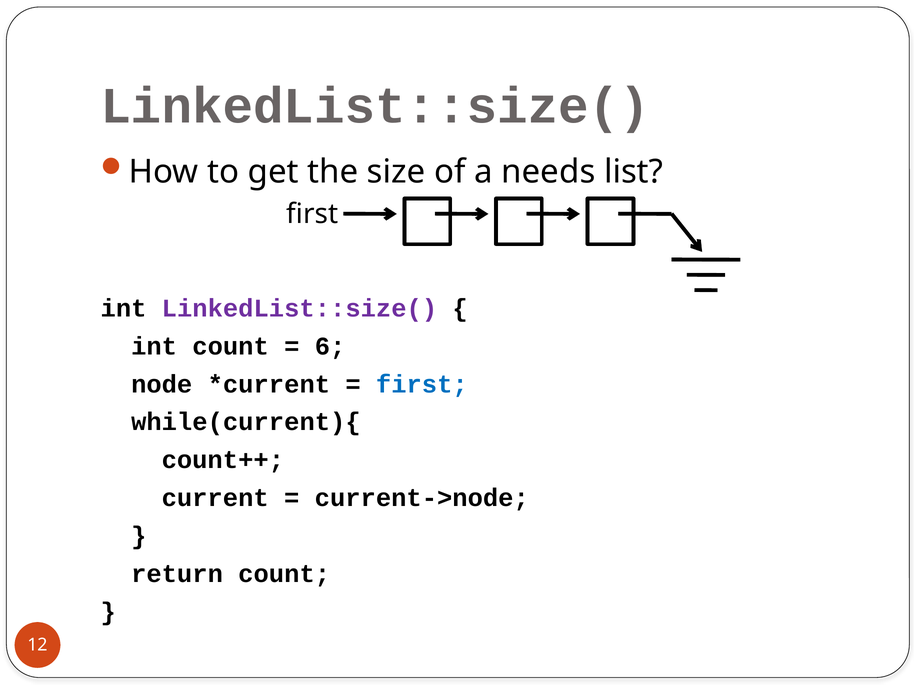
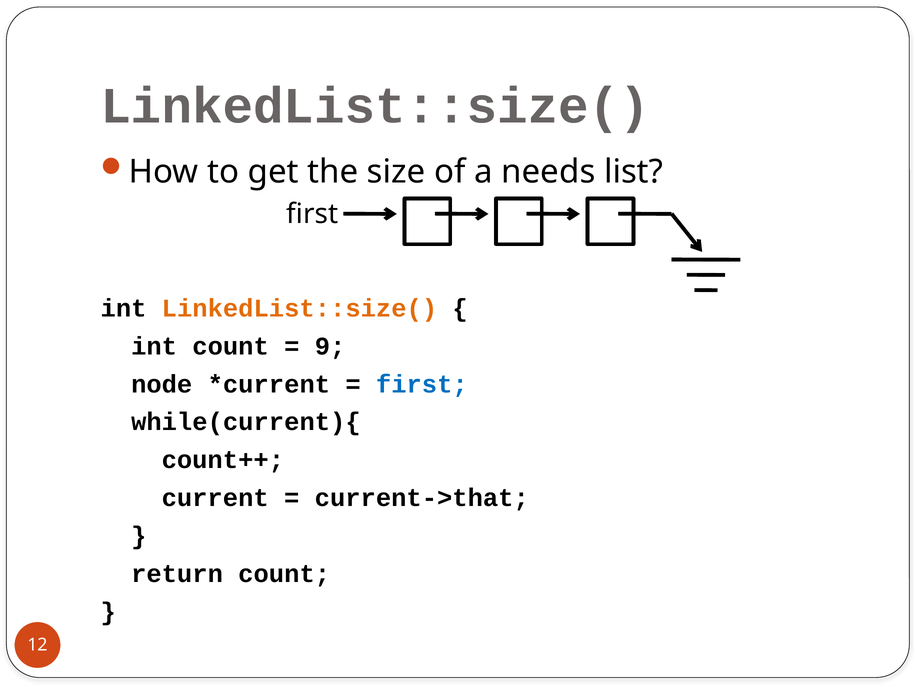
LinkedList::size( colour: purple -> orange (299, 308)
6: 6 -> 9 (330, 346)
current->node: current->node -> current->that (422, 498)
